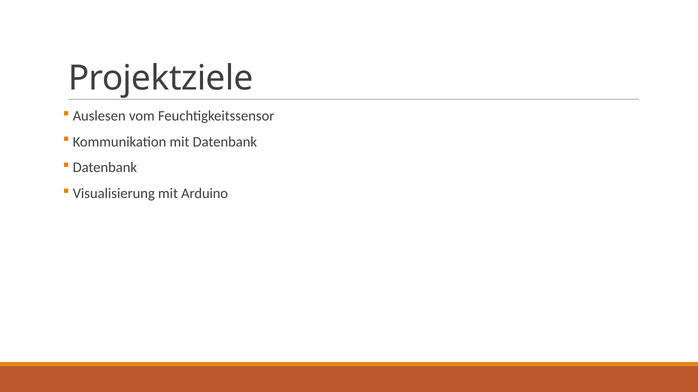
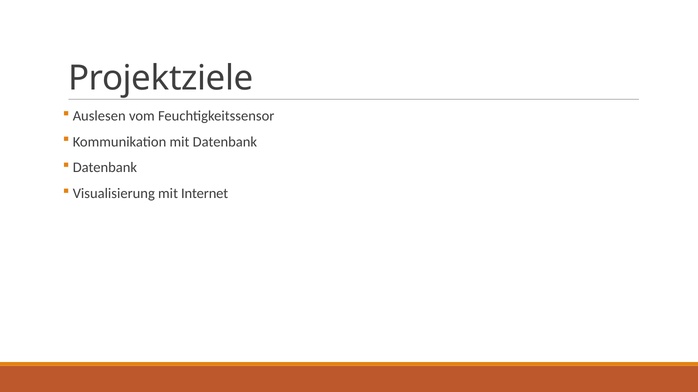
Arduino: Arduino -> Internet (205, 194)
